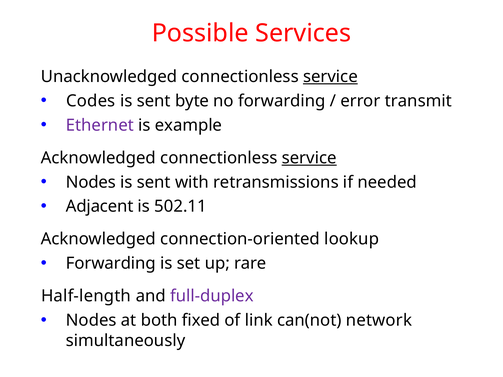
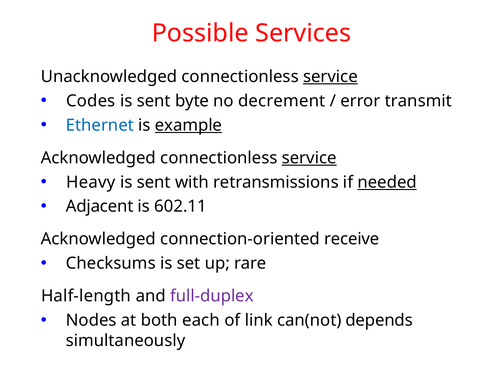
no forwarding: forwarding -> decrement (282, 101)
Ethernet colour: purple -> blue (100, 125)
example underline: none -> present (189, 125)
Nodes: Nodes -> Heavy (91, 182)
needed underline: none -> present (387, 182)
502.11: 502.11 -> 602.11 (181, 207)
lookup: lookup -> receive (352, 239)
Forwarding: Forwarding -> Checksums (111, 264)
fixed: fixed -> each (201, 321)
network: network -> depends (379, 321)
